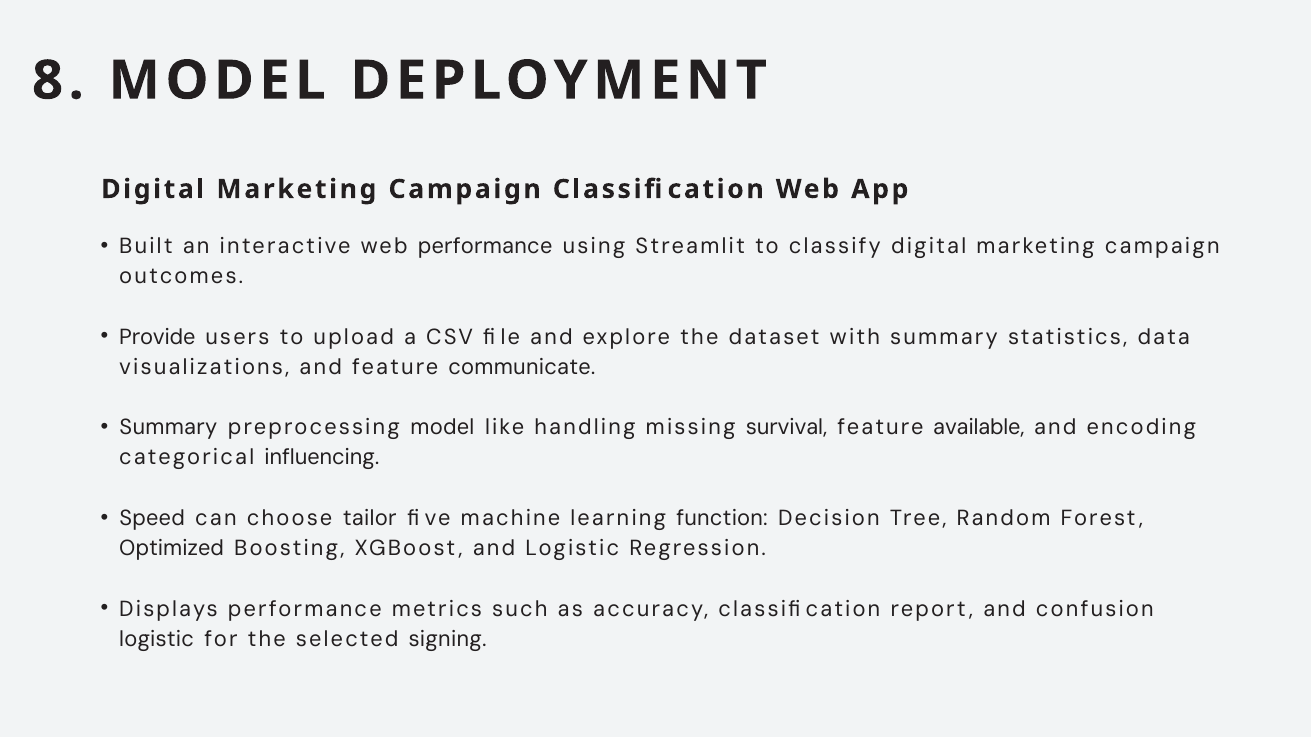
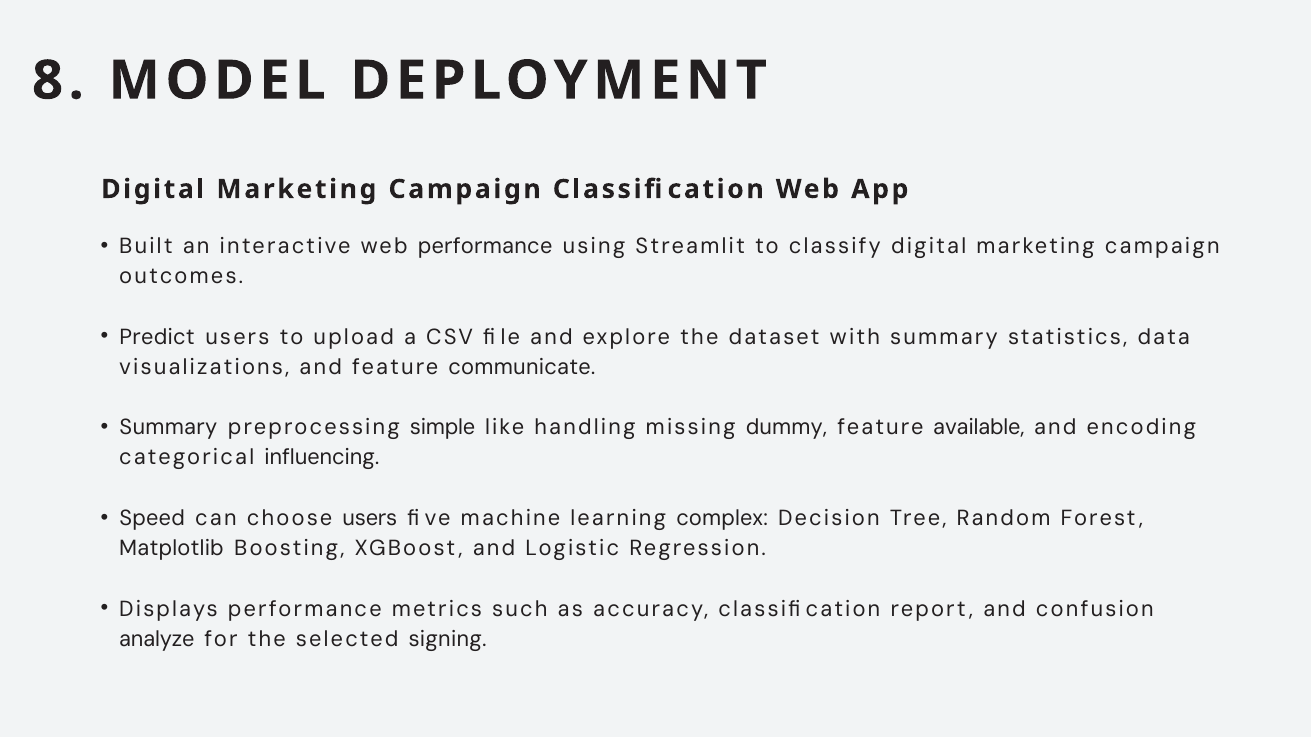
Provide: Provide -> Predict (157, 337)
preprocessing model: model -> simple (443, 428)
survival: survival -> dummy (786, 428)
choose tailor: tailor -> users (370, 519)
function: function -> complex (722, 519)
Optimized: Optimized -> Matplotlib (172, 549)
logistic: logistic -> analyze (157, 640)
